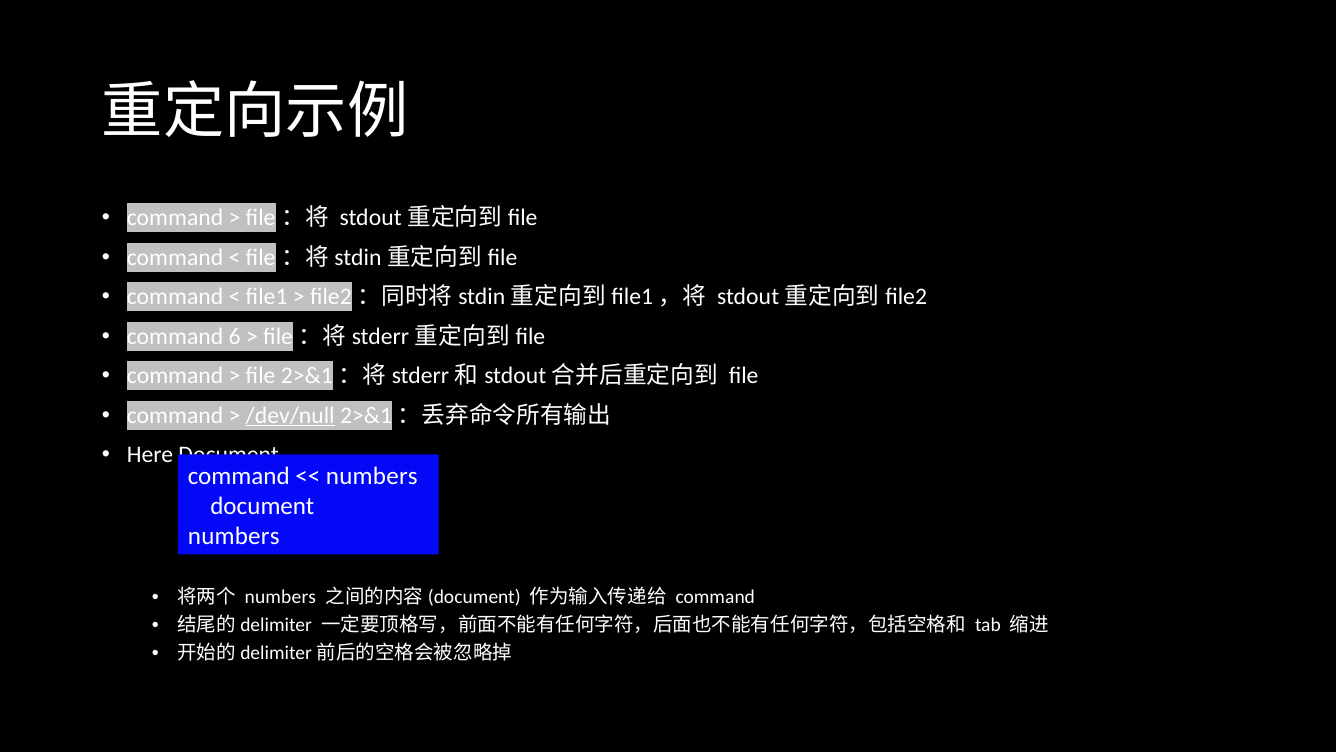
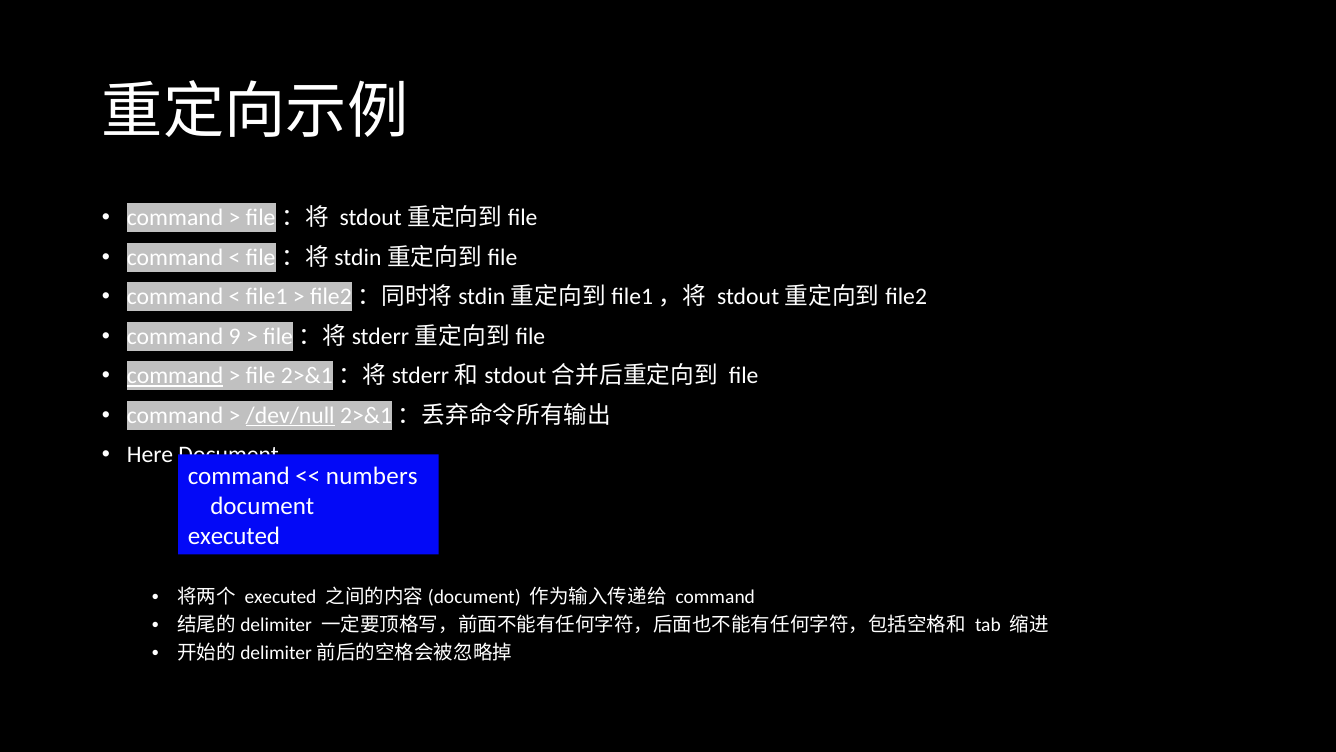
6: 6 -> 9 (235, 336)
command underline: none -> present (175, 376)
numbers: numbers -> executed (234, 536)
numbers: numbers -> executed (281, 597)
